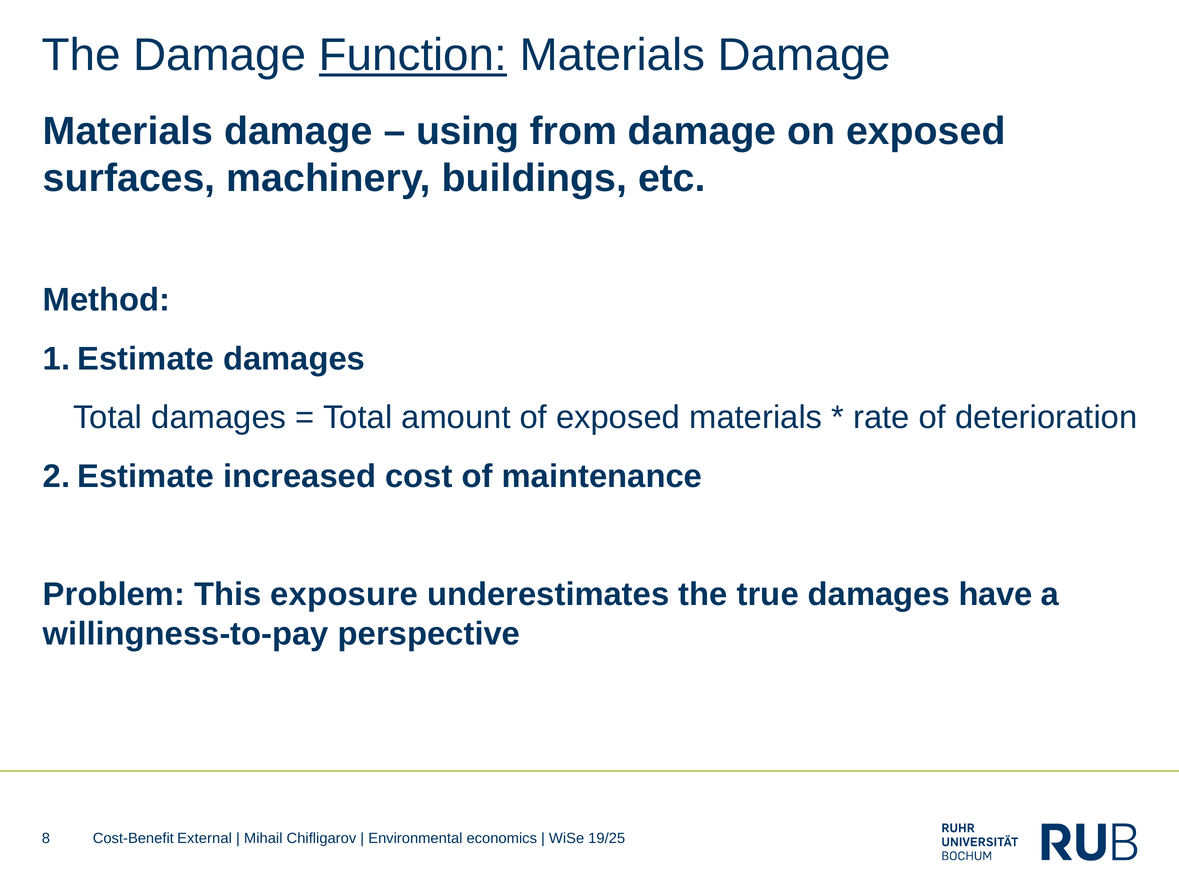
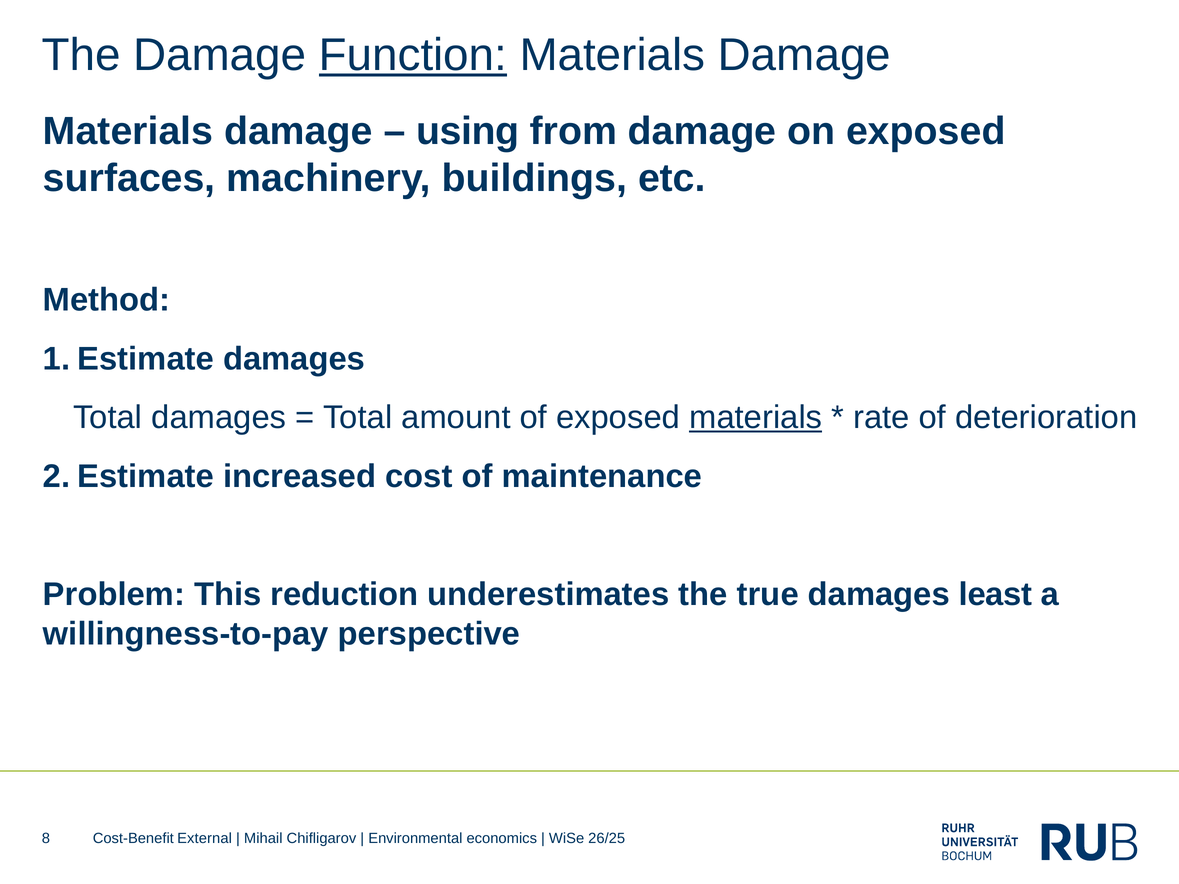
materials underline: none -> present (756, 418)
exposure: exposure -> reduction (344, 595)
have: have -> least (996, 595)
19/25: 19/25 -> 26/25 (607, 839)
